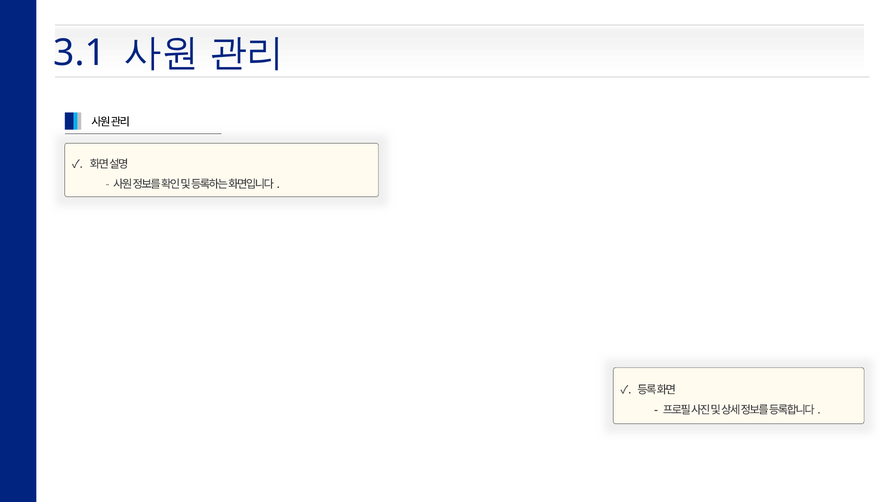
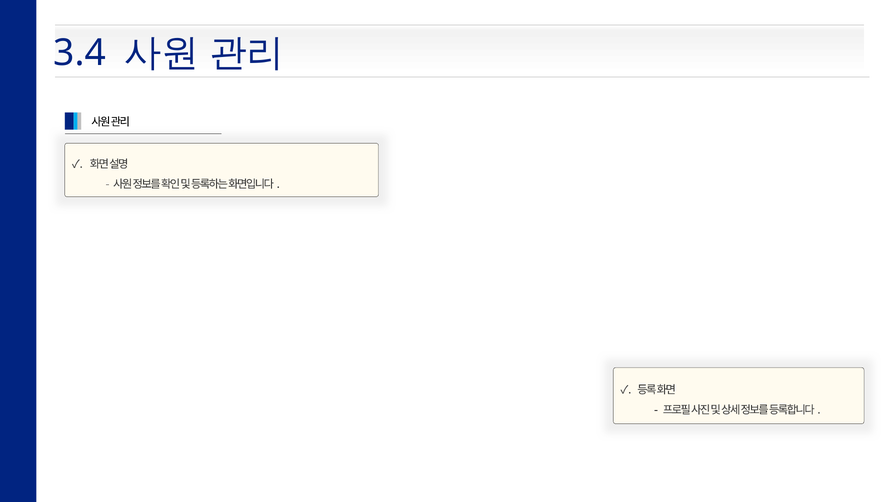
3.1: 3.1 -> 3.4 (80, 53)
